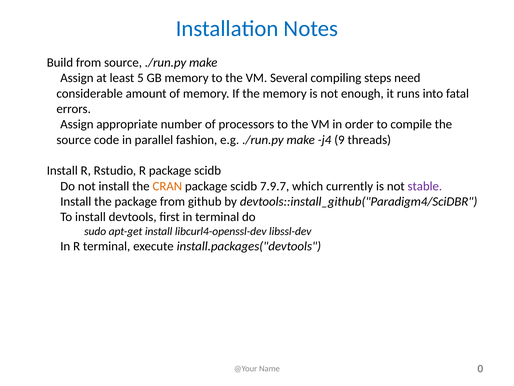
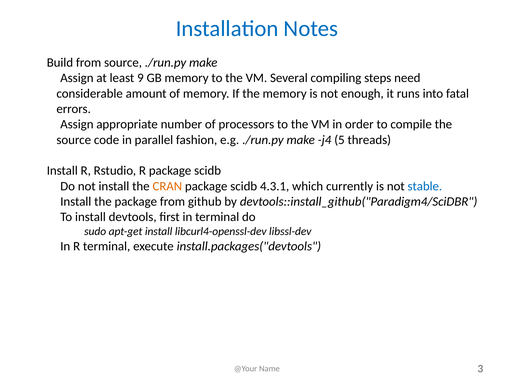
5: 5 -> 9 (140, 78)
9: 9 -> 5 (339, 140)
7.9.7: 7.9.7 -> 4.3.1 (275, 186)
stable colour: purple -> blue (425, 186)
0: 0 -> 3 (480, 368)
